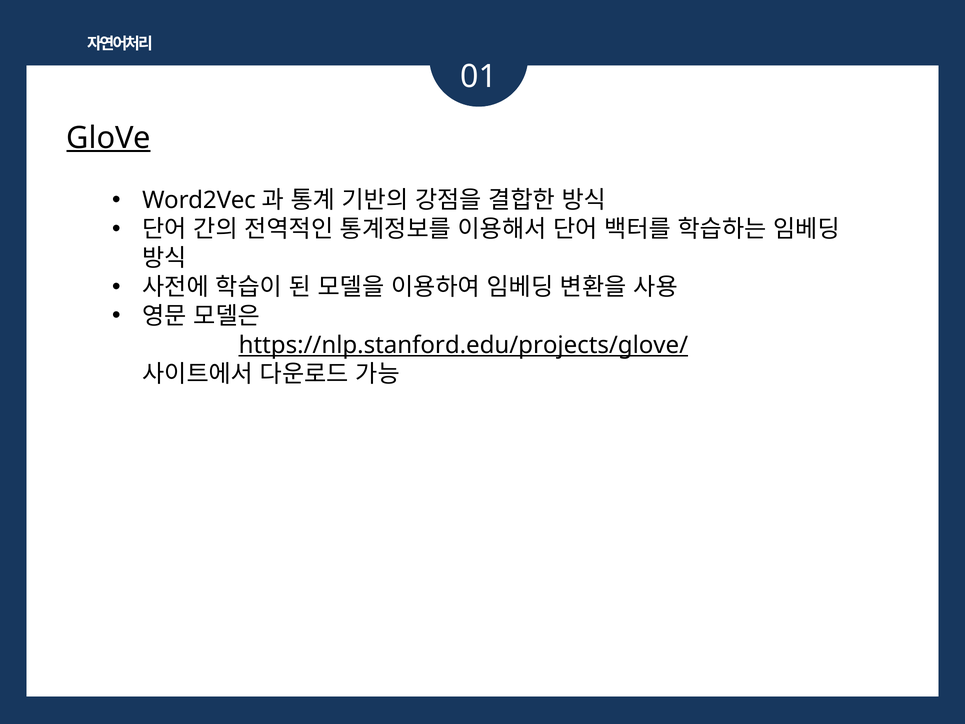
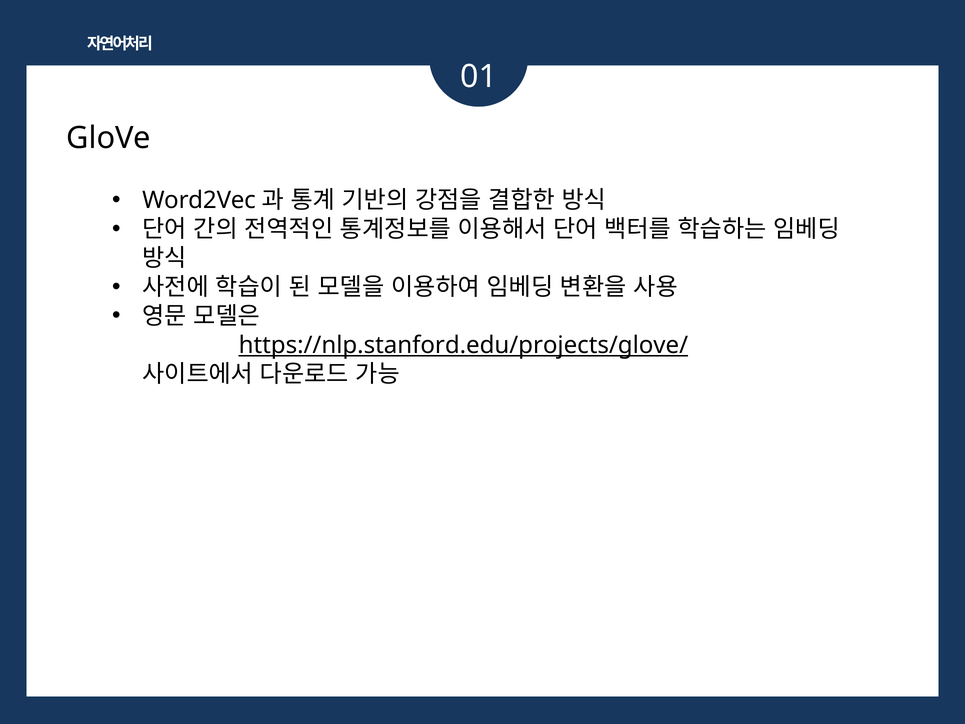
GloVe underline: present -> none (109, 138)
